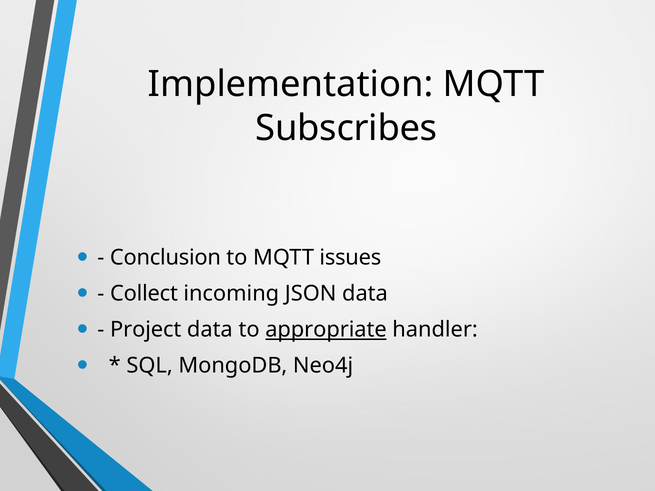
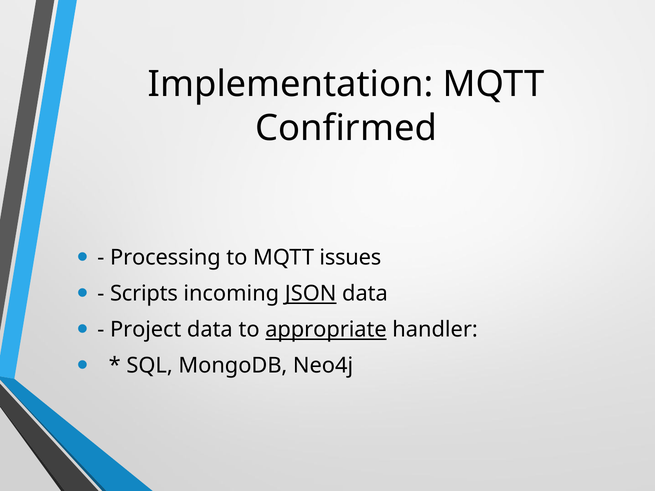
Subscribes: Subscribes -> Confirmed (346, 128)
Conclusion: Conclusion -> Processing (165, 258)
Collect: Collect -> Scripts (144, 294)
JSON underline: none -> present (311, 294)
